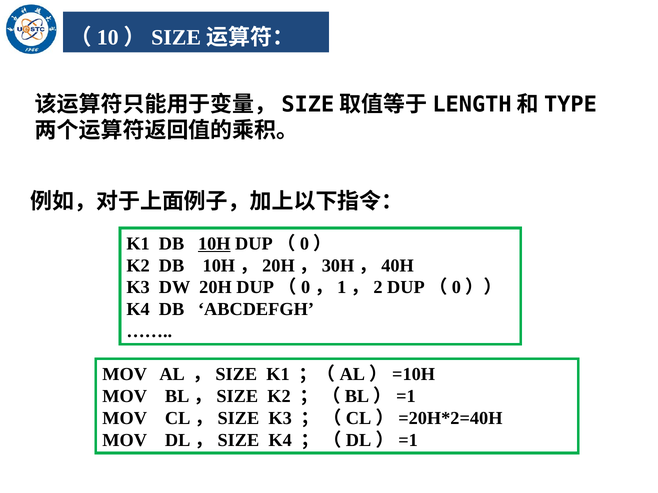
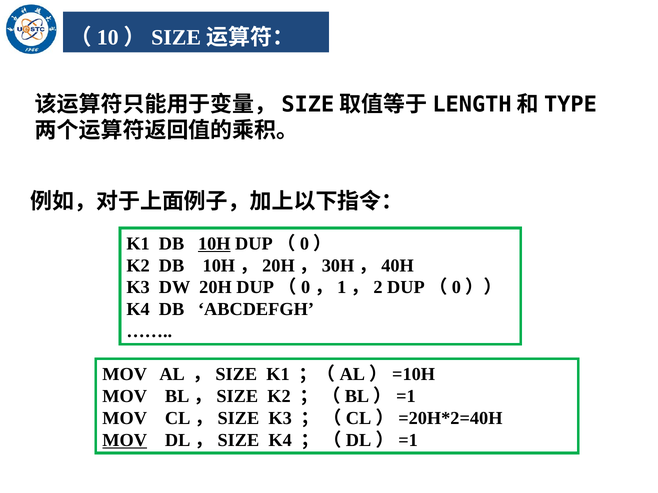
MOV underline: none -> present (125, 441)
